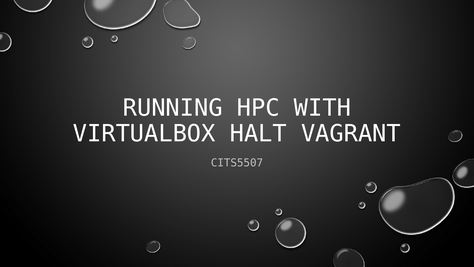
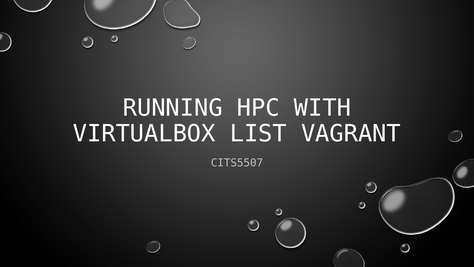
HALT: HALT -> LIST (258, 133)
